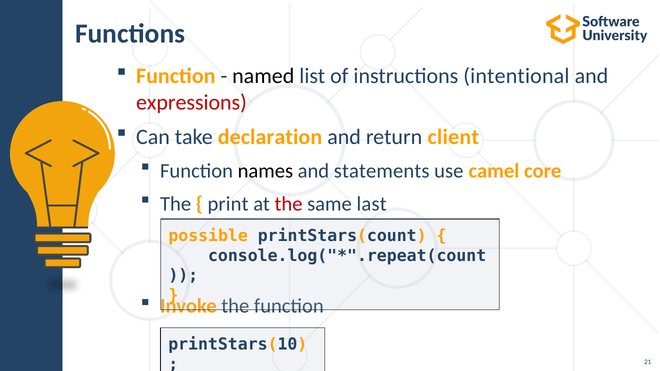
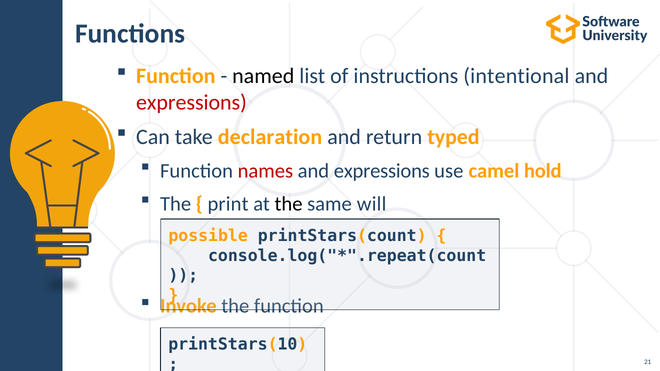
client: client -> typed (453, 137)
names colour: black -> red (265, 171)
statements: statements -> expressions (382, 171)
core: core -> hold (543, 171)
the colour: red -> black (289, 204)
last: last -> will (372, 204)
